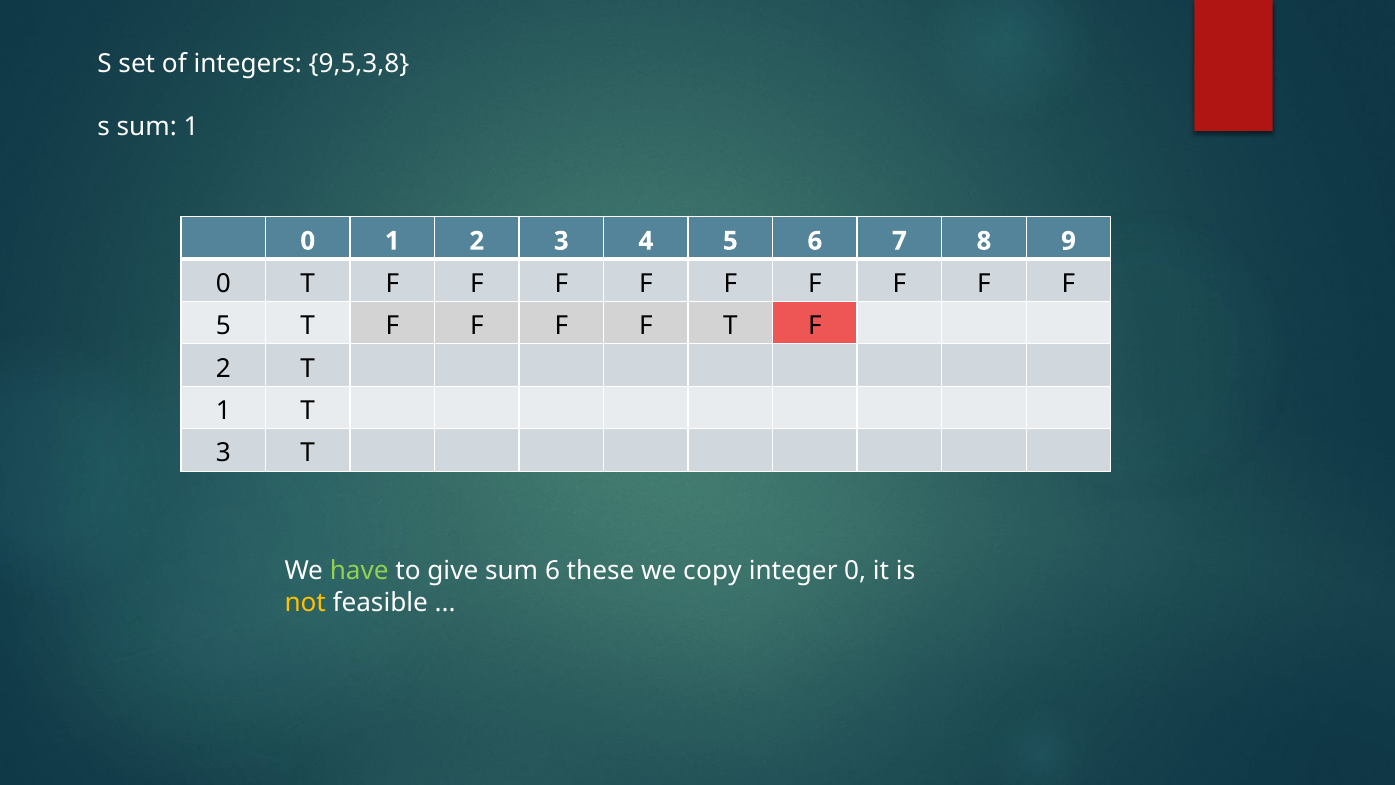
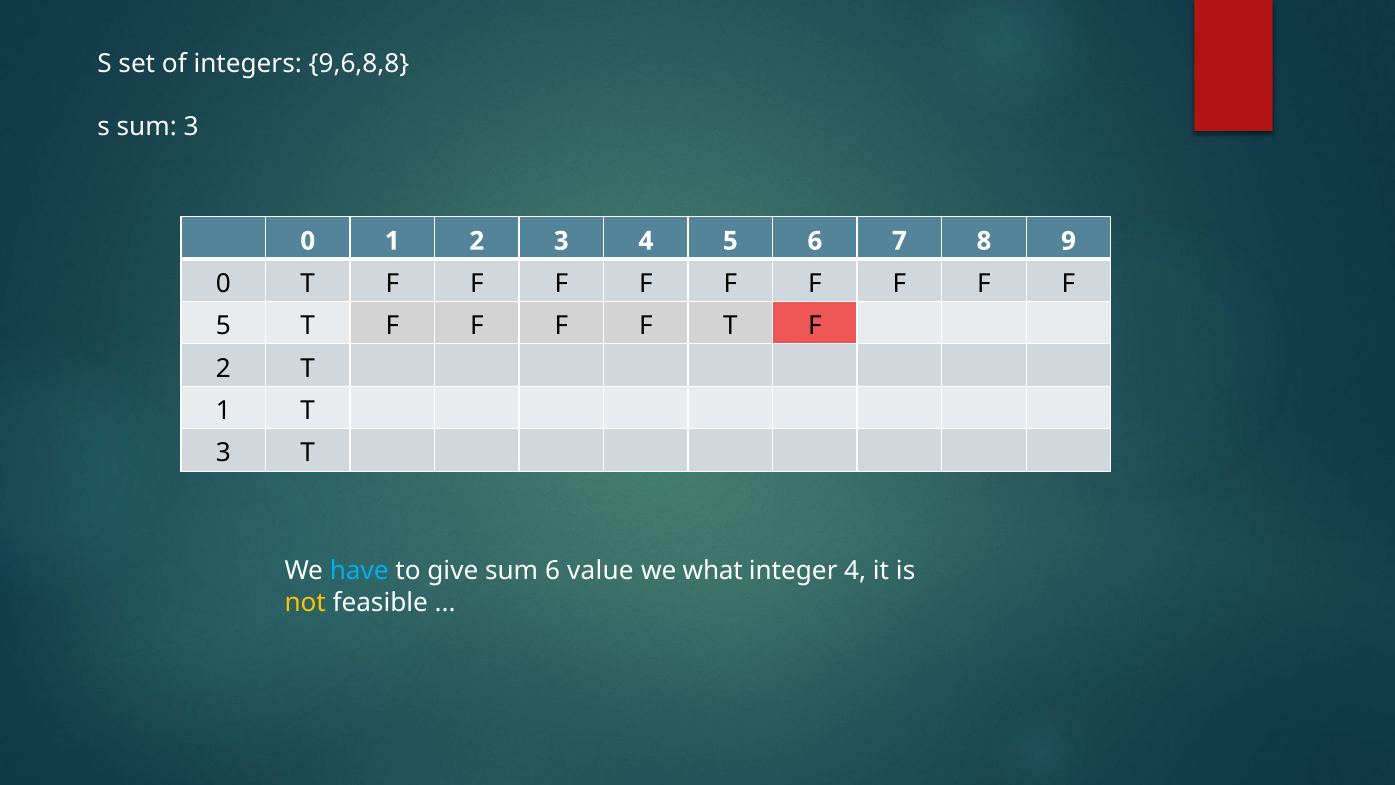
9,5,3,8: 9,5,3,8 -> 9,6,8,8 (359, 64)
sum 1: 1 -> 3 (191, 127)
have colour: light green -> light blue (359, 571)
these: these -> value (600, 571)
copy: copy -> what (713, 571)
integer 0: 0 -> 4 (855, 571)
